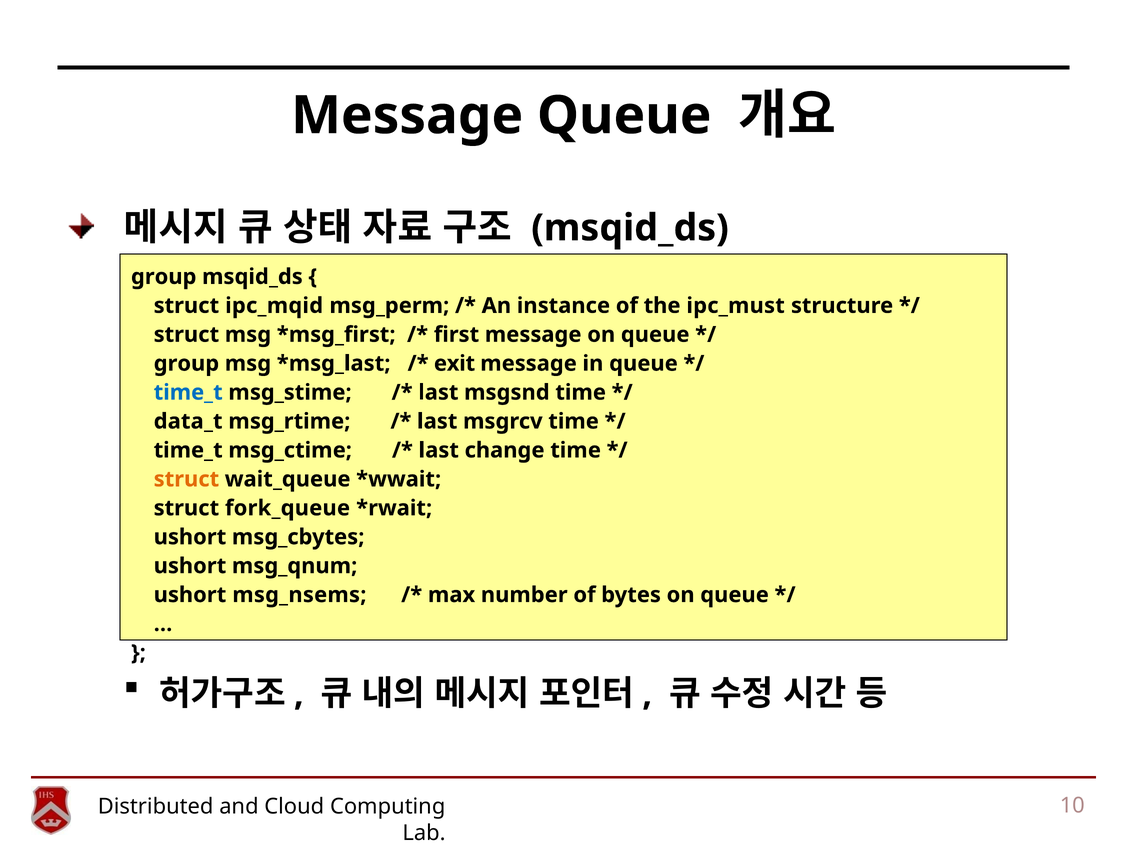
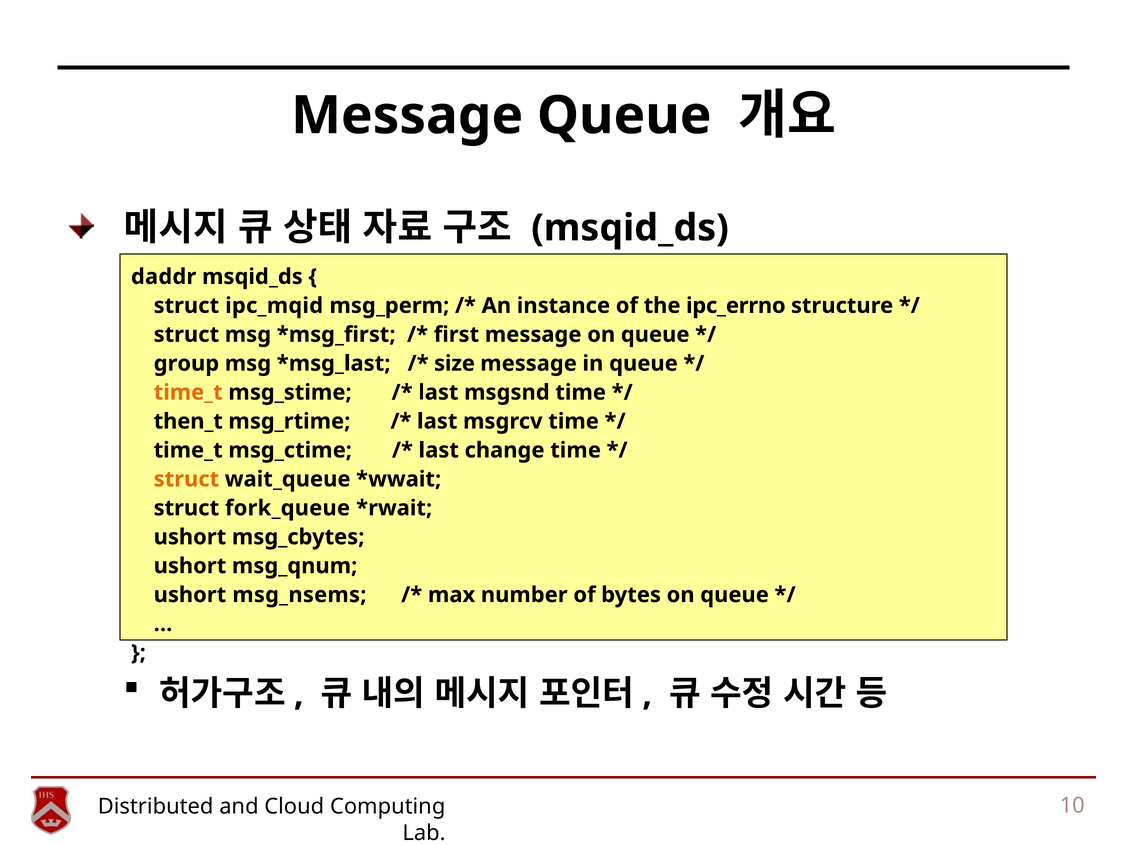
group: group -> daddr (164, 277)
ipc_must: ipc_must -> ipc_errno (736, 306)
exit: exit -> size (454, 364)
time_t colour: blue -> orange (188, 393)
data_t: data_t -> then_t (188, 421)
